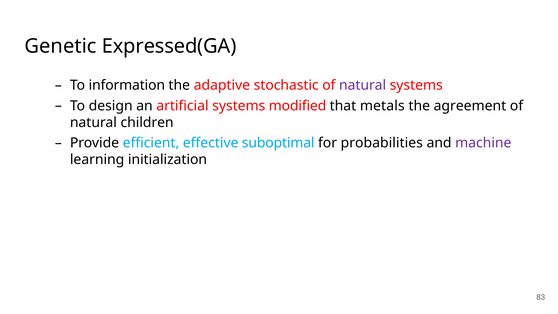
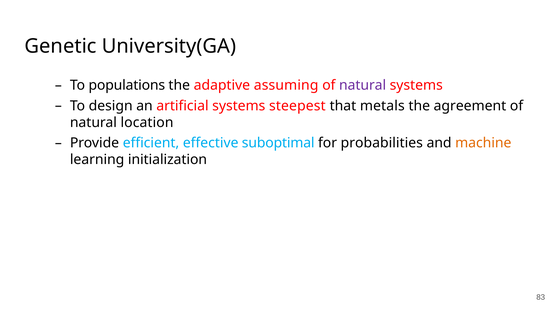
Expressed(GA: Expressed(GA -> University(GA (169, 46)
information: information -> populations (127, 85)
stochastic: stochastic -> assuming (286, 85)
modified: modified -> steepest (297, 106)
children: children -> location (147, 122)
machine colour: purple -> orange (483, 143)
